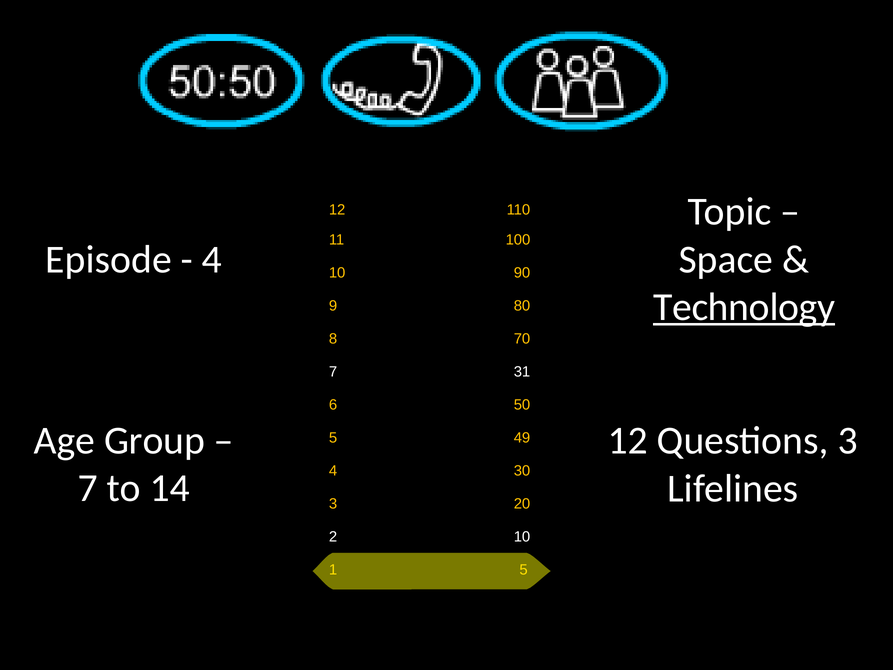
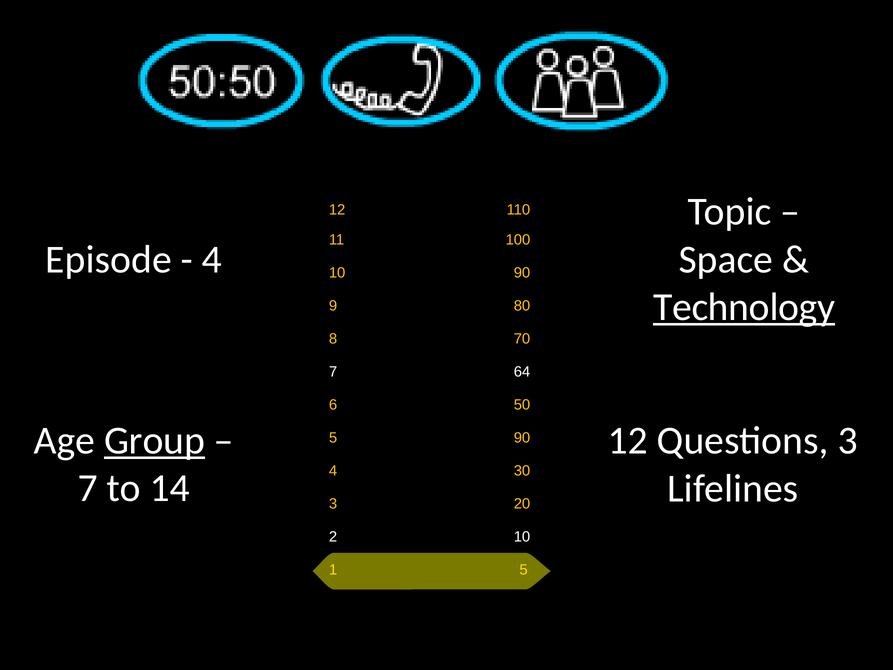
31: 31 -> 64 (522, 372)
Group underline: none -> present (155, 440)
5 49: 49 -> 90 (522, 438)
